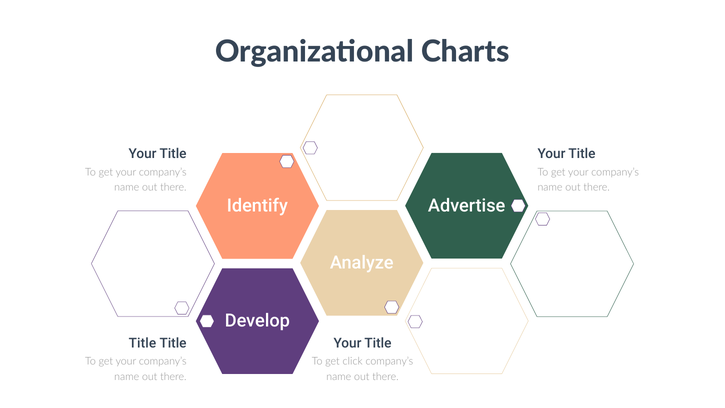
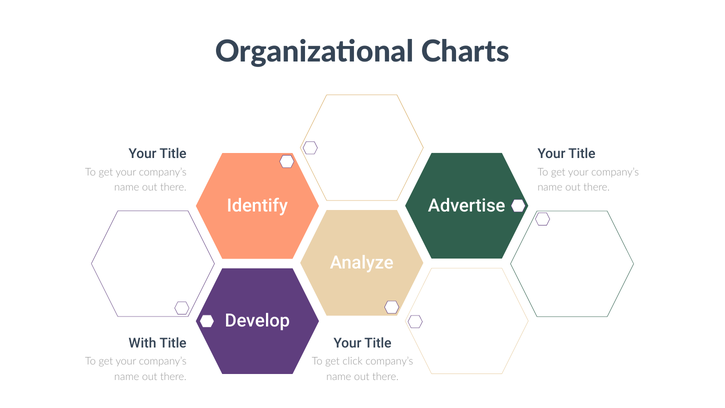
Title: Title -> With (143, 343)
